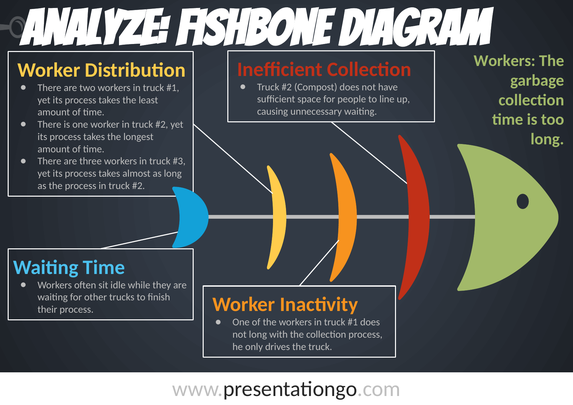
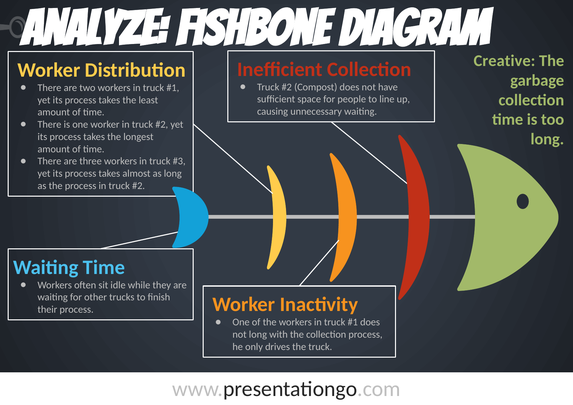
Workers: Workers -> Creative (504, 61)
